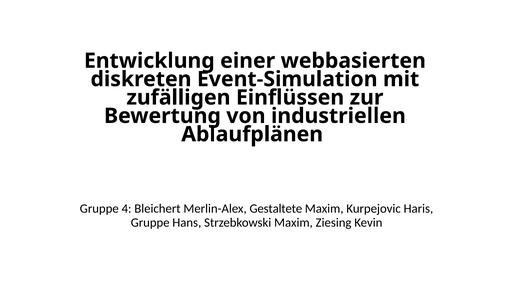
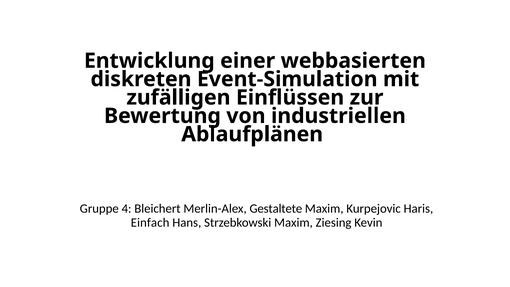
Gruppe: Gruppe -> Einfach (150, 222)
